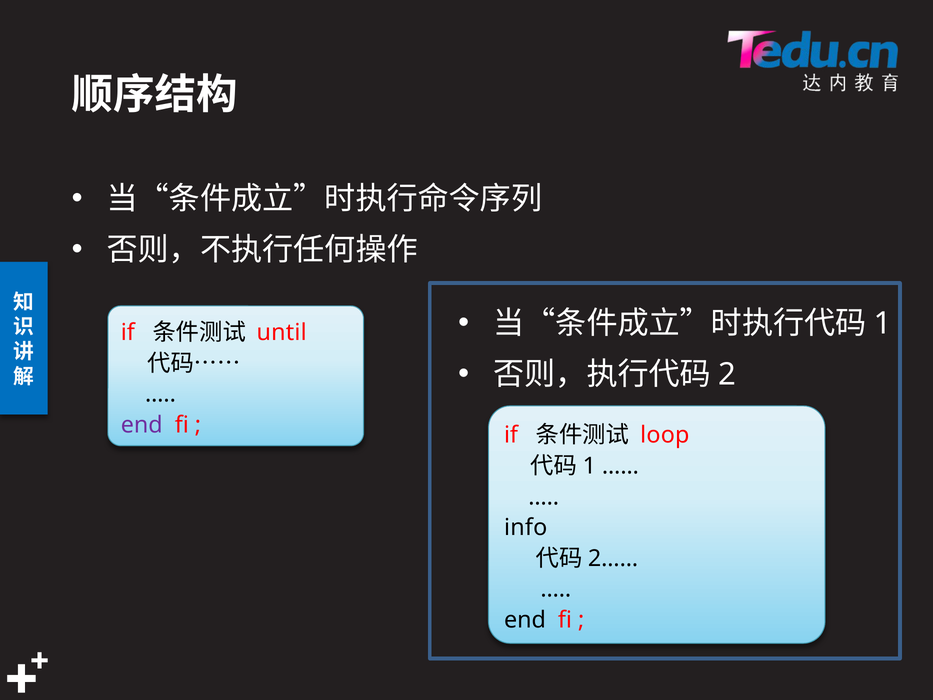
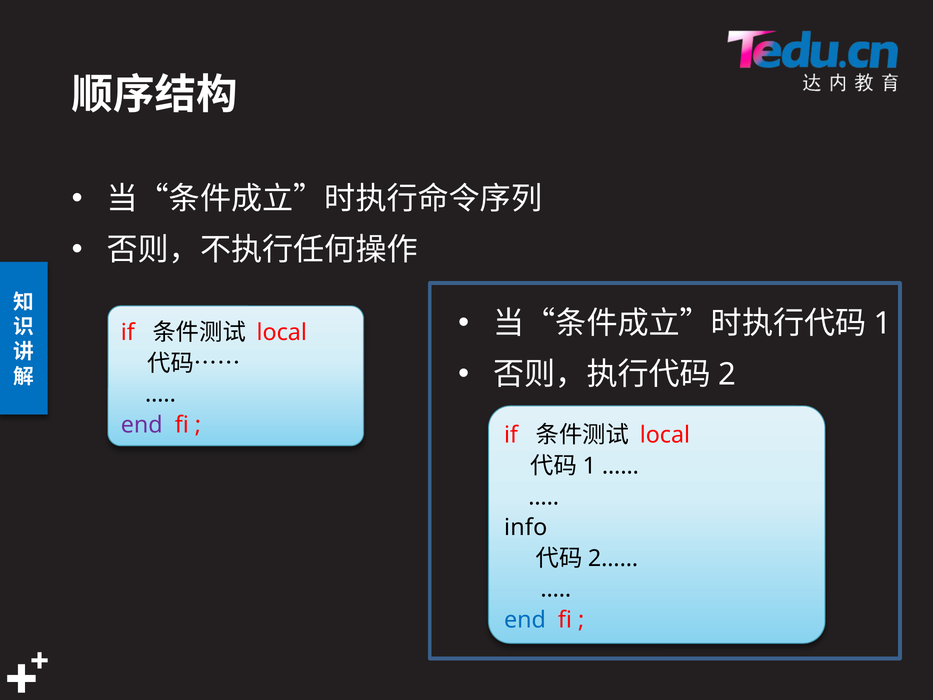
until: until -> local (282, 333)
loop: loop -> local (665, 435)
end colour: black -> blue (525, 620)
